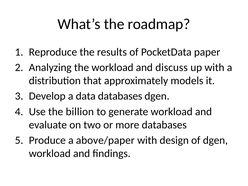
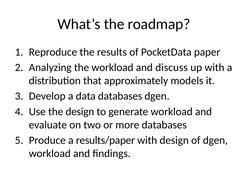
the billion: billion -> design (80, 112)
above/paper: above/paper -> results/paper (105, 140)
